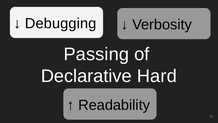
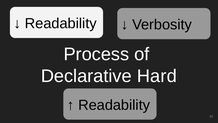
Debugging: Debugging -> Readability (61, 23)
Passing: Passing -> Process (96, 54)
